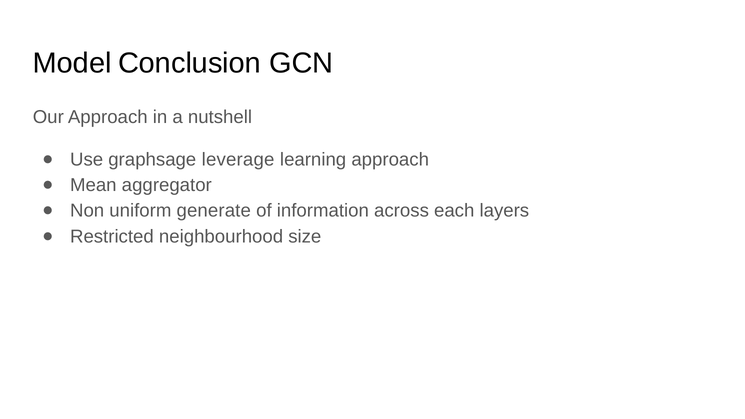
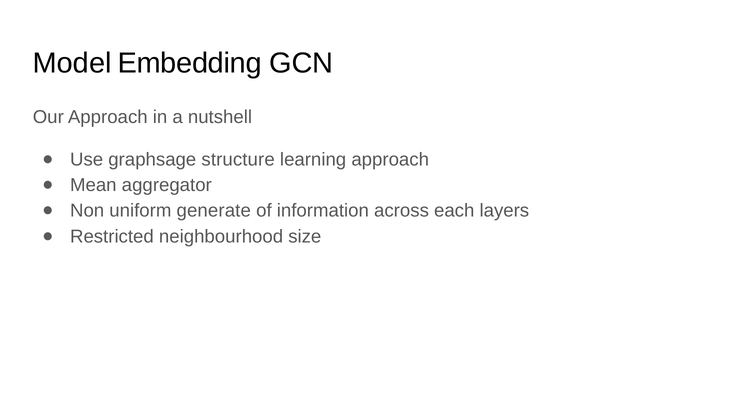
Conclusion: Conclusion -> Embedding (190, 63)
leverage: leverage -> structure (238, 159)
